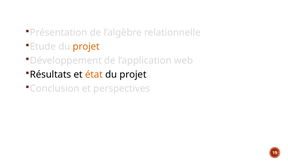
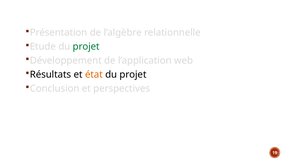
projet colour: orange -> green (86, 47)
